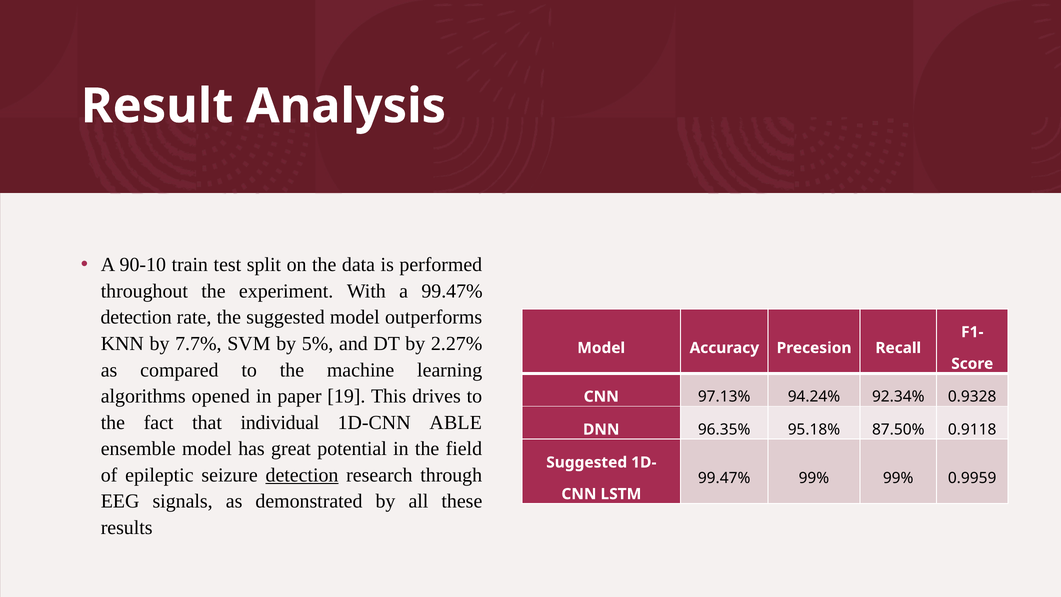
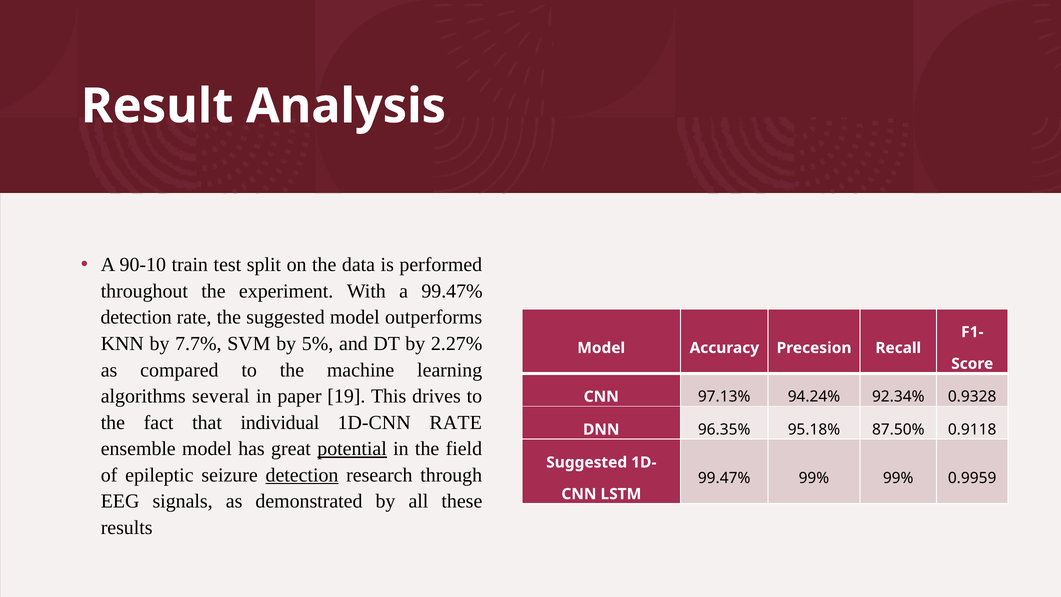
opened: opened -> several (221, 396)
1D-CNN ABLE: ABLE -> RATE (456, 422)
potential underline: none -> present (352, 449)
